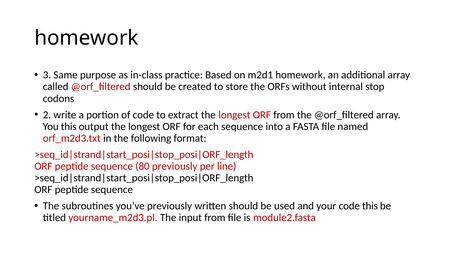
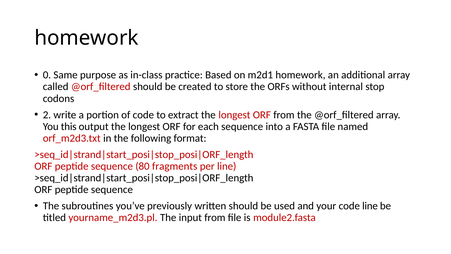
3: 3 -> 0 (47, 75)
80 previously: previously -> fragments (175, 166)
code this: this -> line (370, 206)
